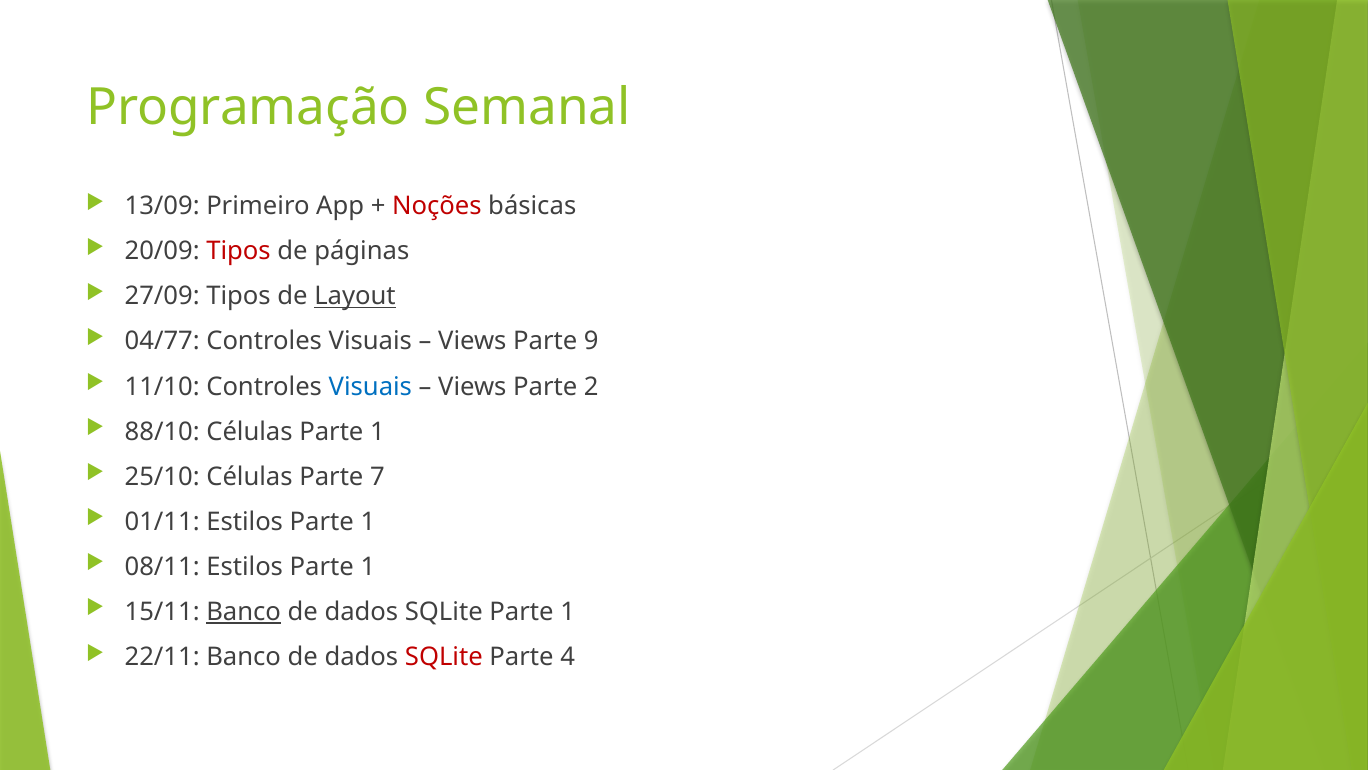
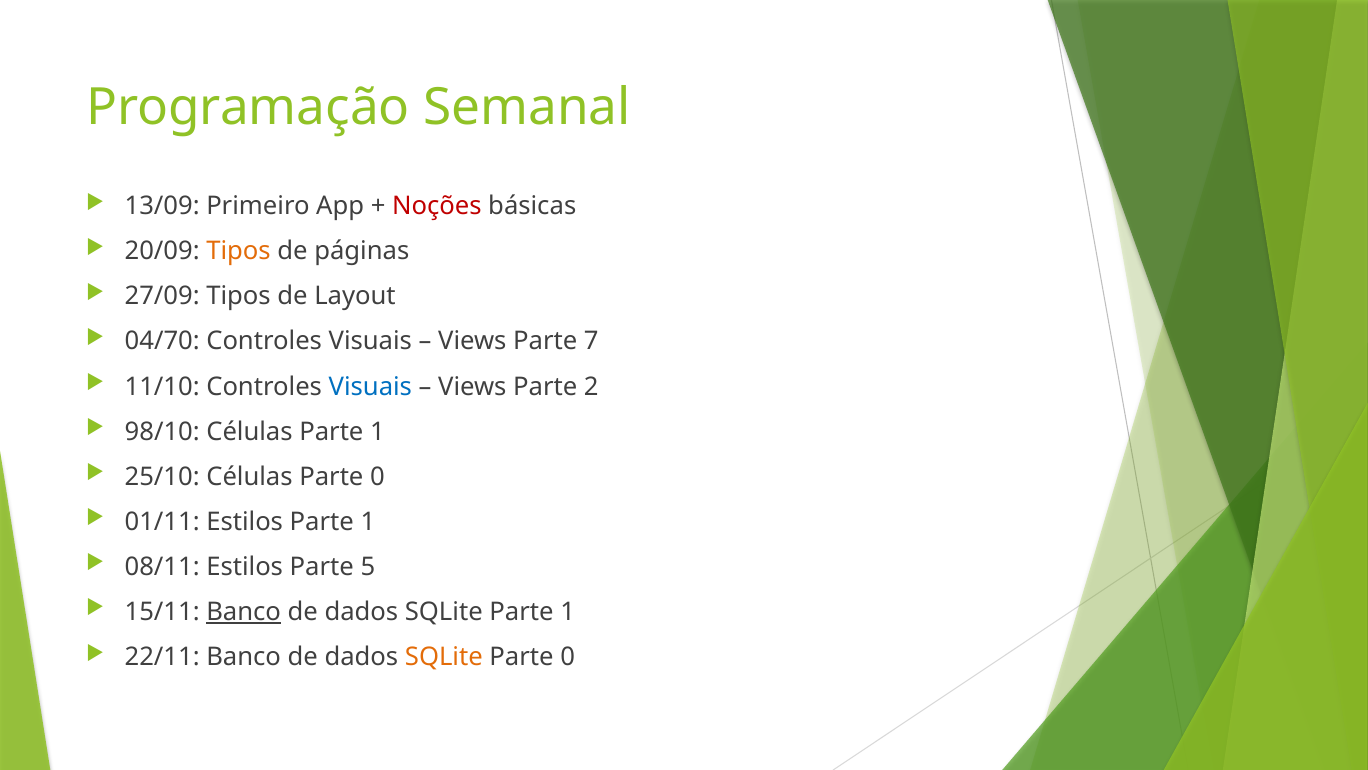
Tipos colour: red -> orange (239, 251)
Layout underline: present -> none (355, 296)
04/77: 04/77 -> 04/70 (162, 341)
9: 9 -> 7 (591, 341)
88/10: 88/10 -> 98/10 (162, 431)
Células Parte 7: 7 -> 0 (377, 476)
08/11 Estilos Parte 1: 1 -> 5 (368, 566)
SQLite colour: red -> orange (444, 657)
4: 4 -> 0 (568, 657)
